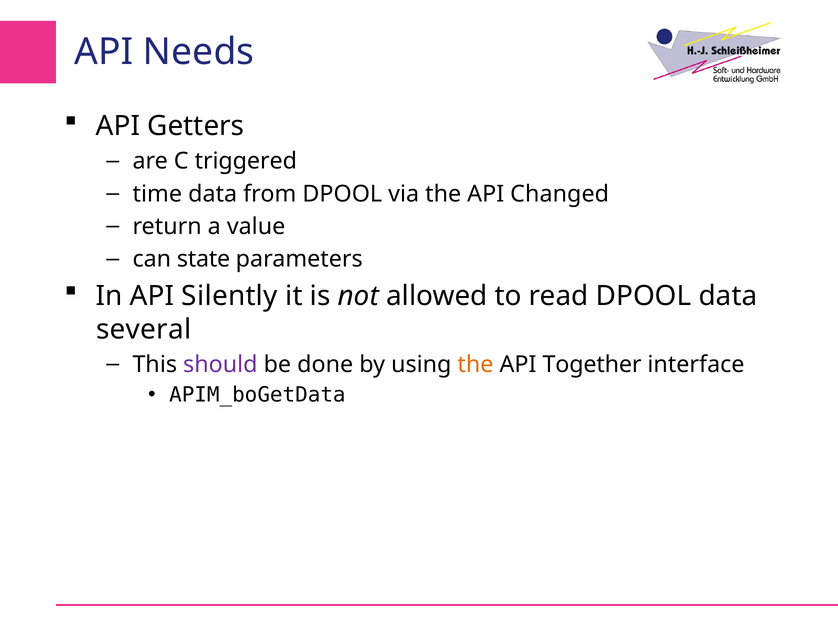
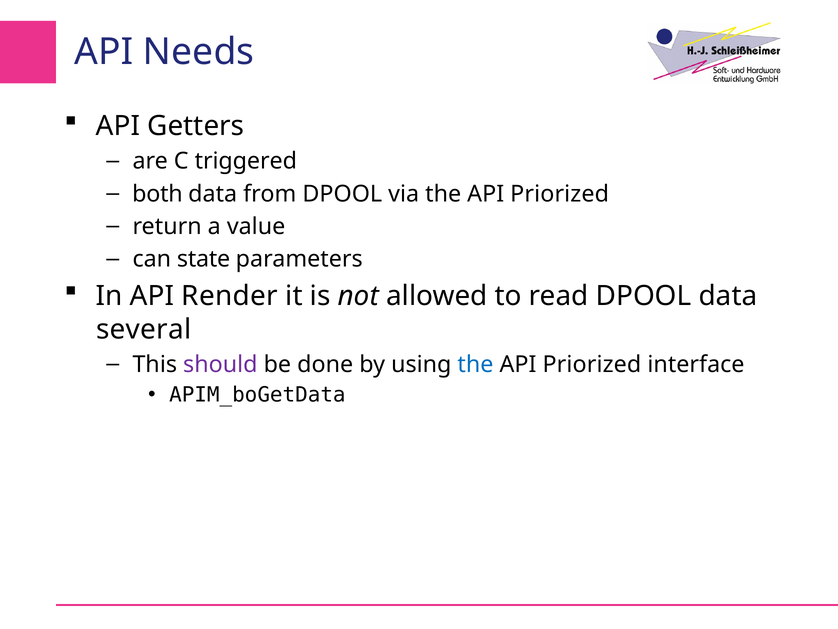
time: time -> both (157, 194)
via the API Changed: Changed -> Priorized (560, 194)
Silently: Silently -> Render (230, 296)
the colour: orange -> blue (475, 364)
Together: Together -> Priorized (592, 364)
